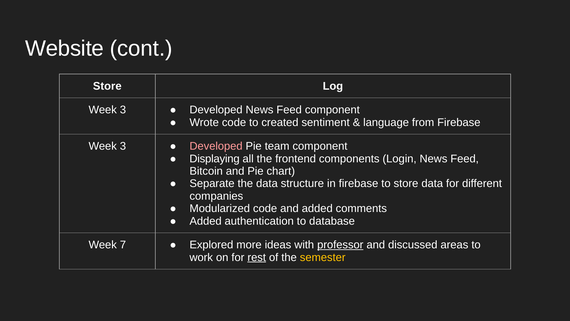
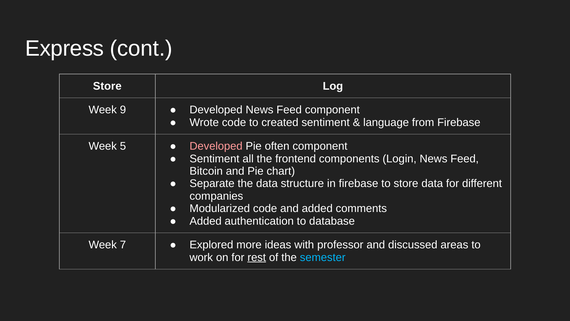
Website: Website -> Express (65, 48)
3: 3 -> 9 (123, 110)
3: 3 -> 5 (123, 146)
team: team -> often (277, 146)
Displaying: Displaying -> Sentiment (214, 158)
professor underline: present -> none (340, 245)
semester colour: yellow -> light blue (323, 257)
